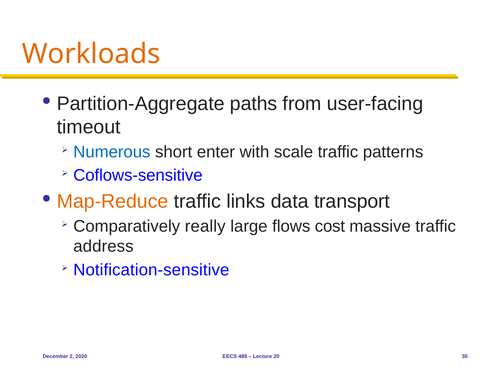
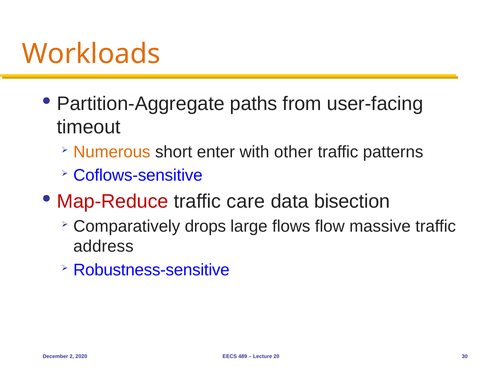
Numerous colour: blue -> orange (112, 152)
scale: scale -> other (293, 152)
Map-Reduce colour: orange -> red (113, 201)
links: links -> care (246, 201)
transport: transport -> bisection (352, 201)
really: really -> drops (205, 226)
cost: cost -> flow (330, 226)
Notification-sensitive: Notification-sensitive -> Robustness-sensitive (151, 270)
